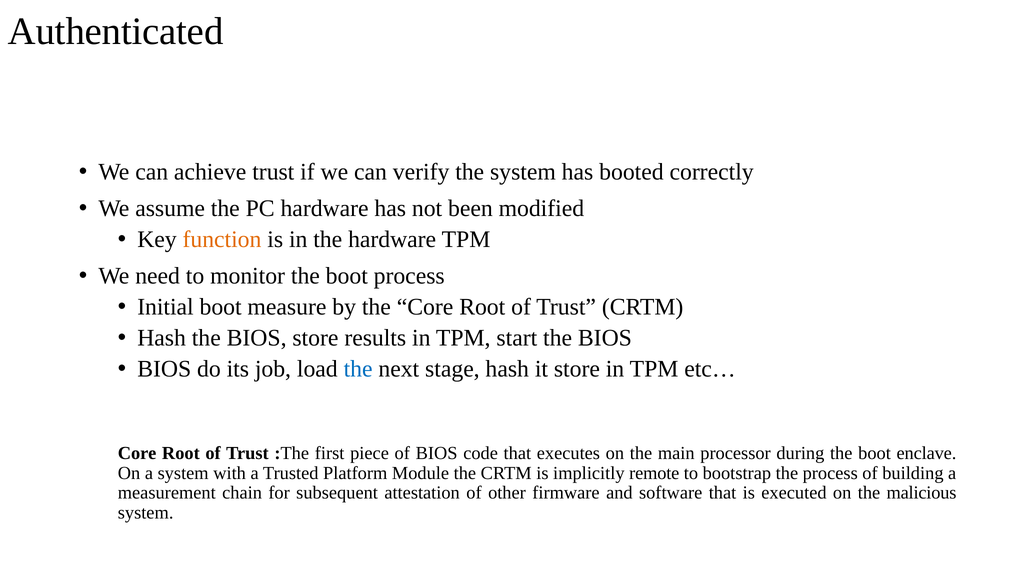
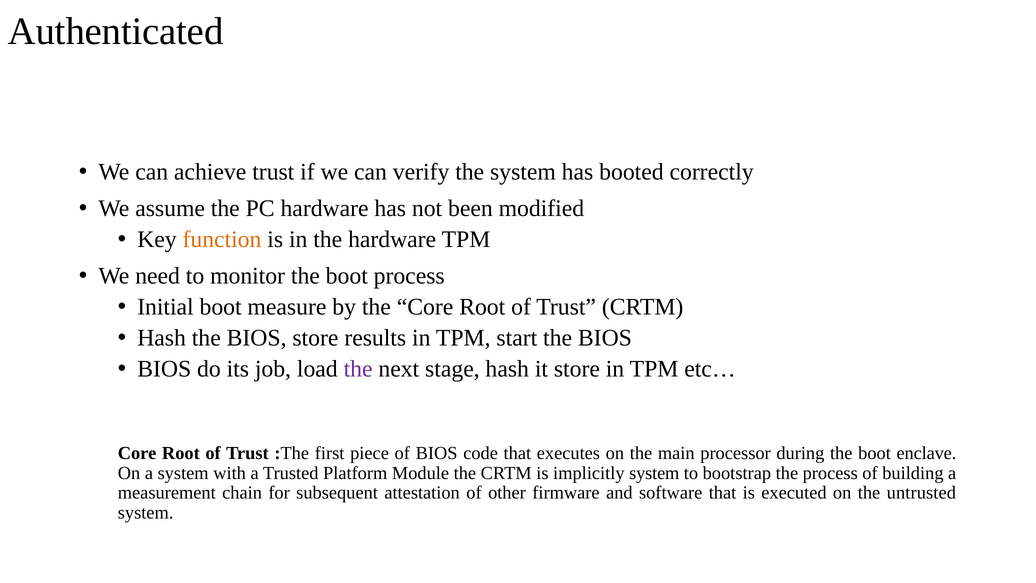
the colour: blue -> purple (358, 369)
implicitly remote: remote -> system (654, 473)
malicious: malicious -> untrusted (921, 493)
